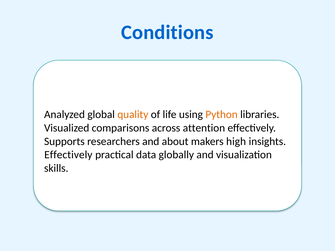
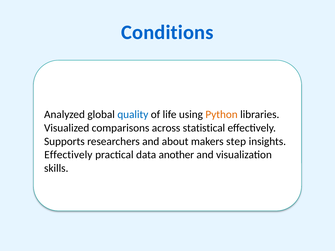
quality colour: orange -> blue (133, 115)
attention: attention -> statistical (204, 128)
high: high -> step (236, 141)
globally: globally -> another (176, 155)
